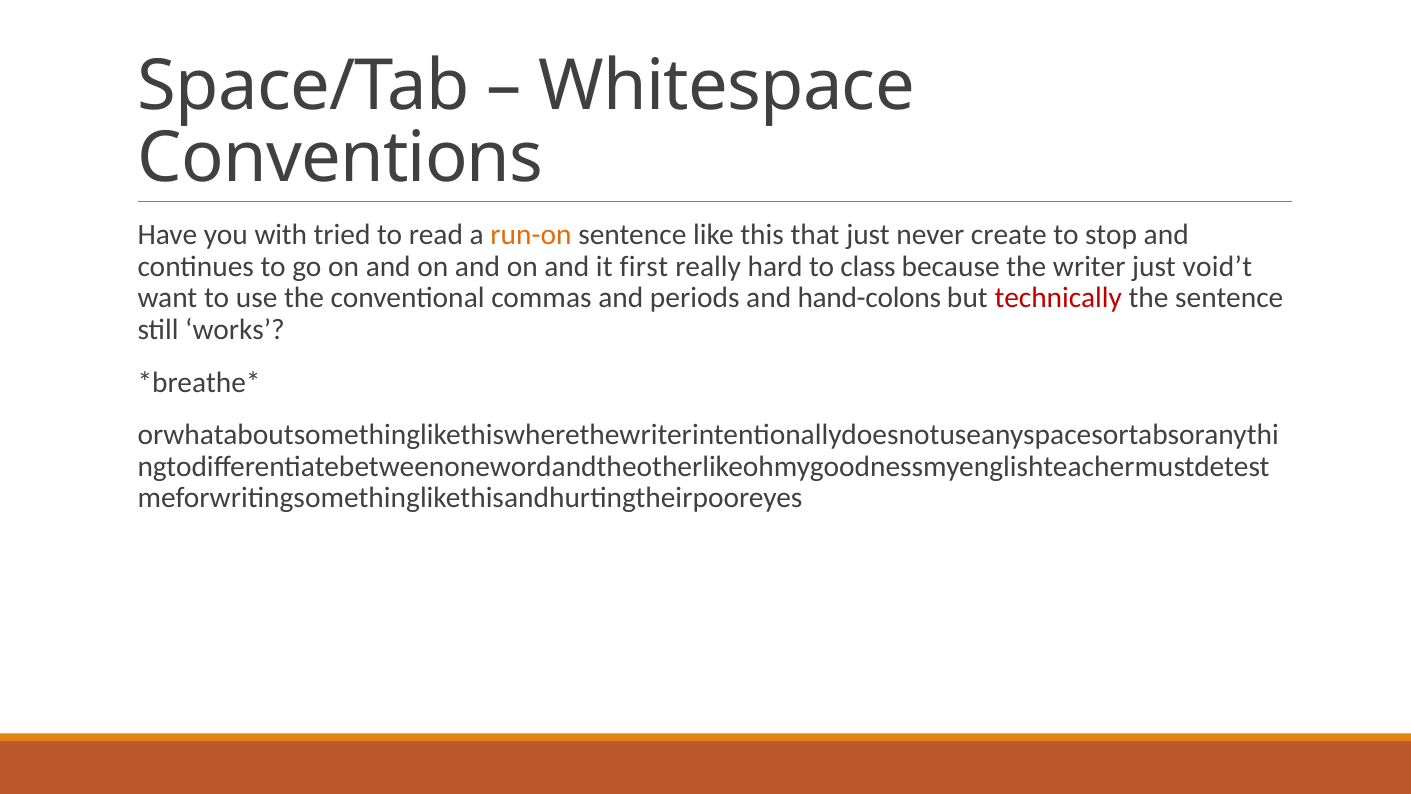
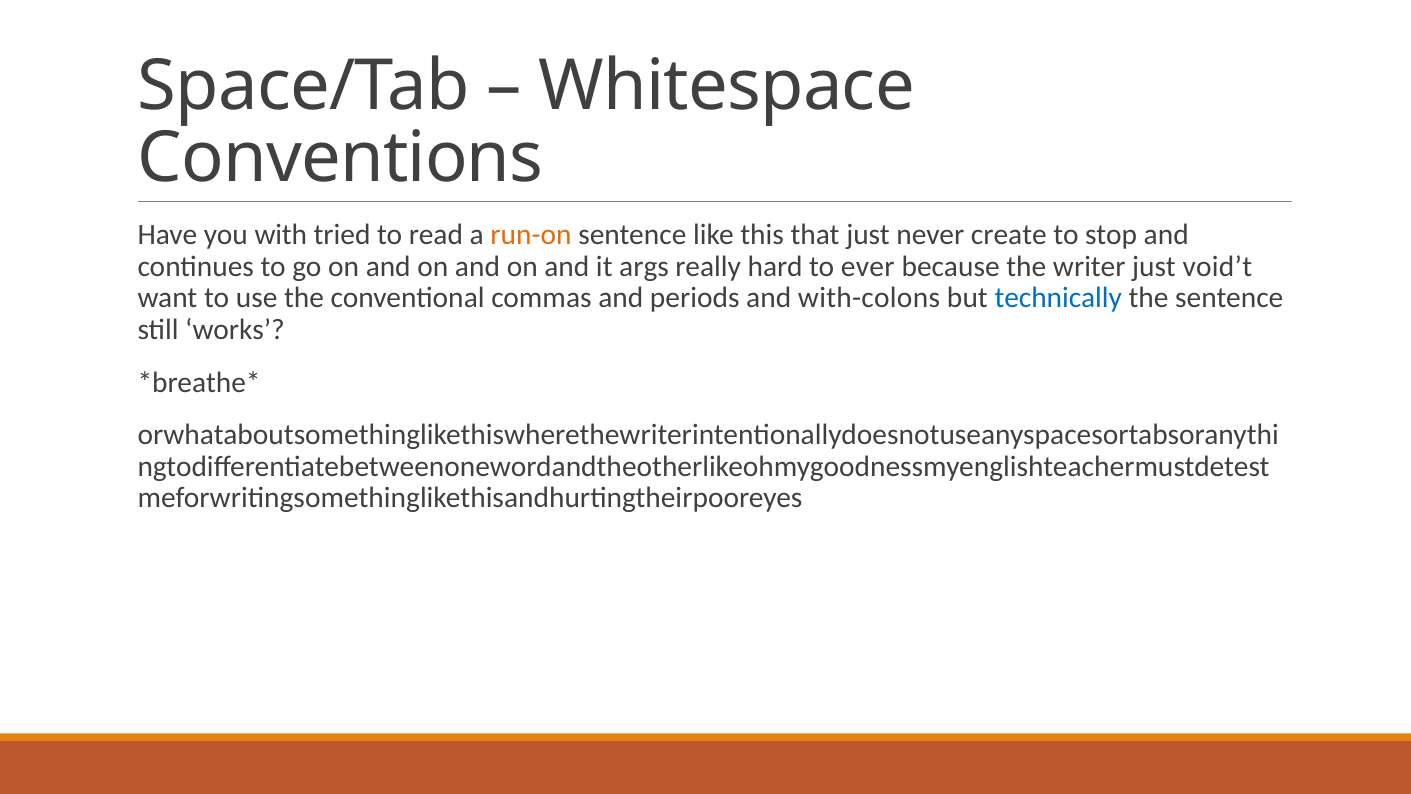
first: first -> args (644, 266)
class: class -> ever (868, 266)
hand-colons: hand-colons -> with-colons (869, 298)
technically colour: red -> blue (1058, 298)
